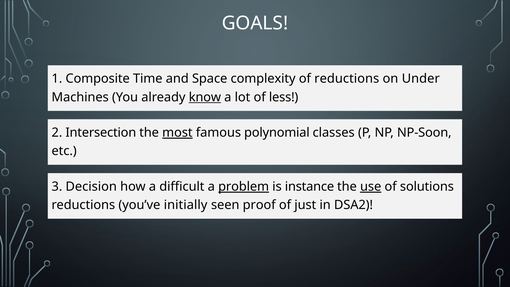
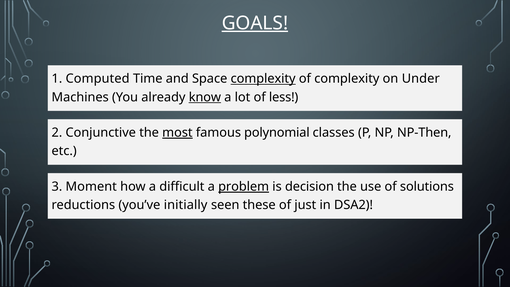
GOALS underline: none -> present (255, 23)
Composite: Composite -> Computed (98, 79)
complexity underline: none -> present (263, 79)
of reductions: reductions -> complexity (347, 79)
Intersection: Intersection -> Conjunctive (101, 133)
NP-Soon: NP-Soon -> NP-Then (424, 133)
Decision: Decision -> Moment (91, 187)
instance: instance -> decision (309, 187)
use underline: present -> none (371, 187)
proof: proof -> these (259, 205)
